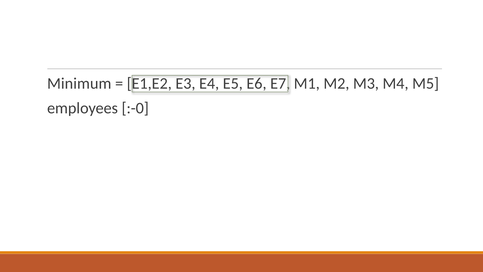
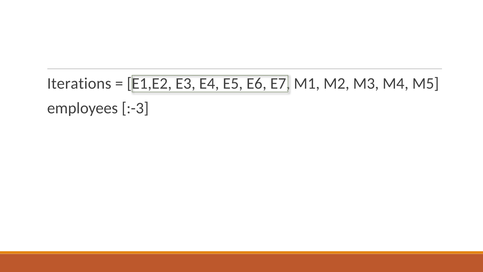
Minimum: Minimum -> Iterations (79, 84)
:-0: :-0 -> :-3 (135, 108)
